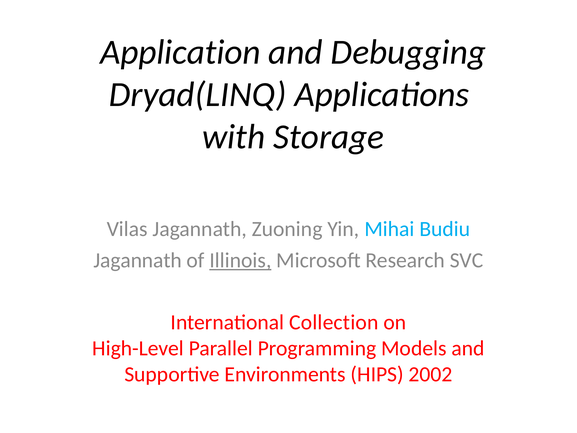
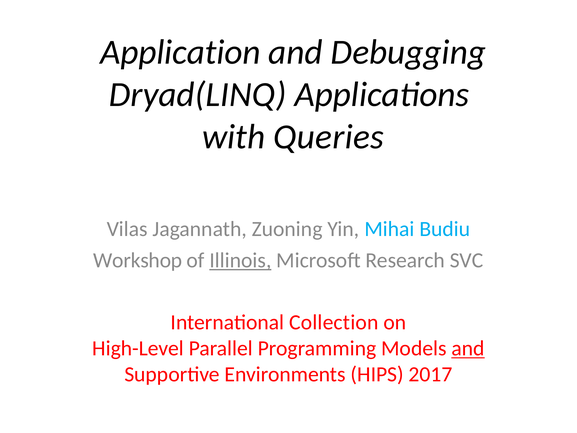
Storage: Storage -> Queries (329, 137)
Jagannath: Jagannath -> Workshop (138, 260)
and underline: none -> present (468, 348)
2002: 2002 -> 2017 (431, 374)
